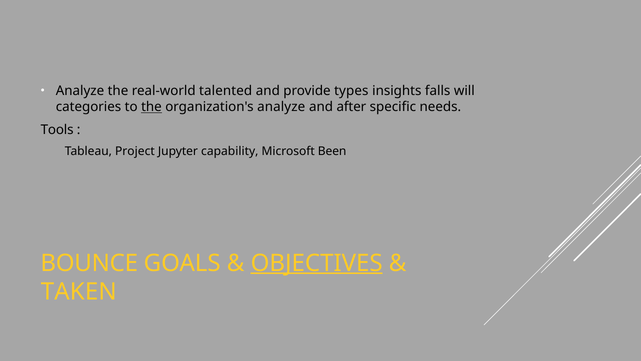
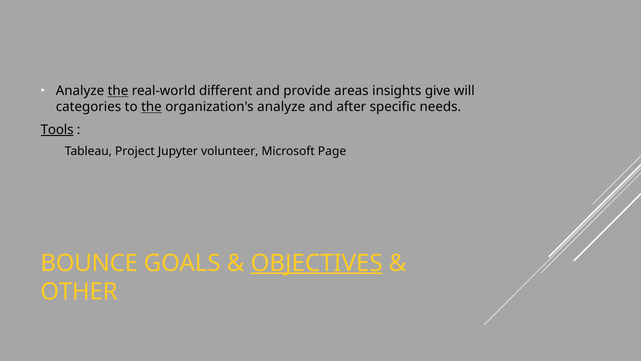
the underline: none -> present (118, 91)
talented: talented -> different (226, 91)
types: types -> areas (351, 91)
falls: falls -> give (438, 91)
Tools underline: none -> present (57, 130)
capability: capability -> volunteer (230, 151)
Been: Been -> Page (332, 151)
TAKEN: TAKEN -> OTHER (79, 292)
